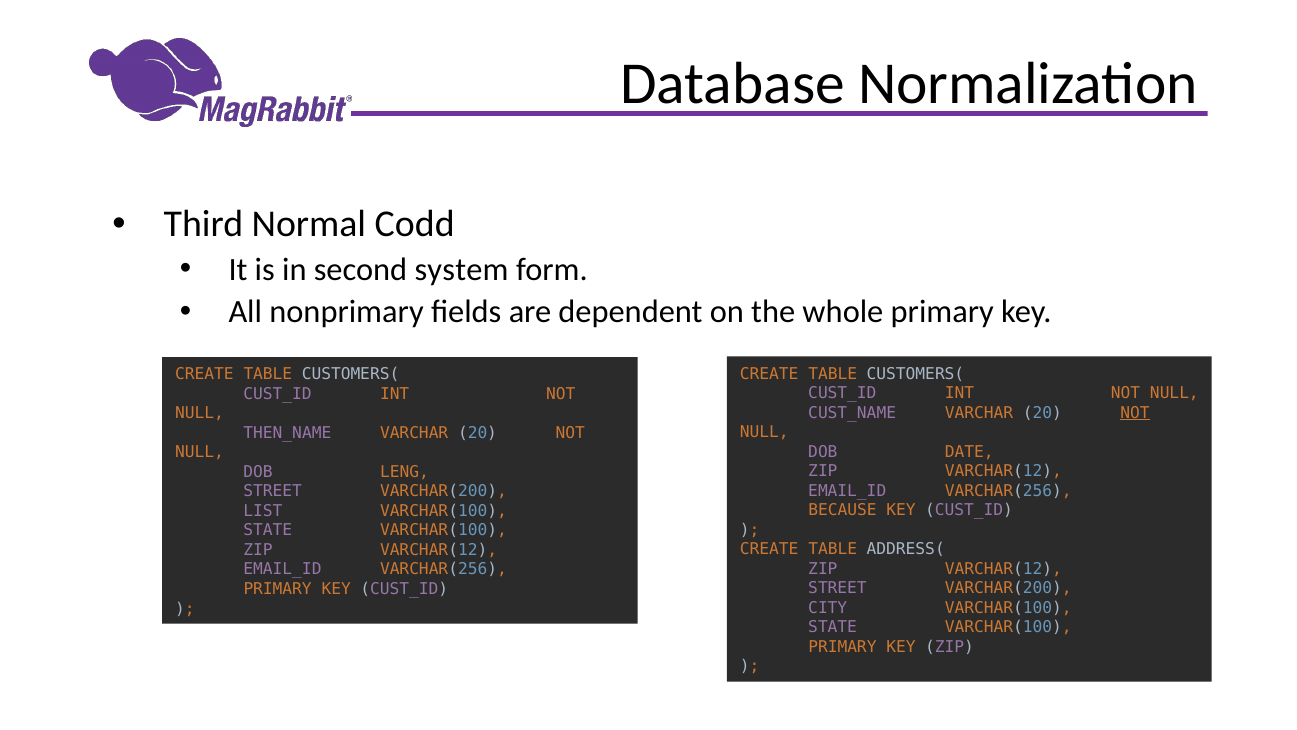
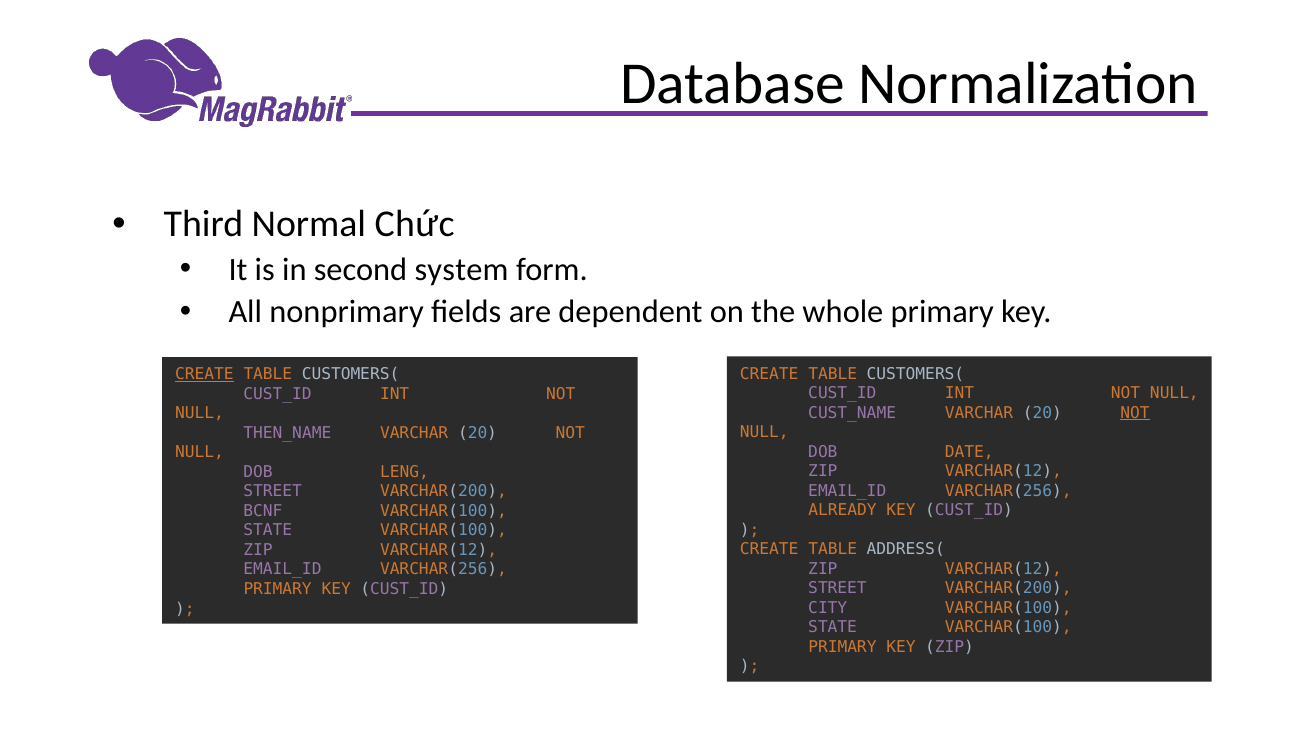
Codd: Codd -> Chức (415, 224)
CREATE underline: none -> present (204, 374)
BECAUSE: BECAUSE -> ALREADY (842, 510)
LIST: LIST -> BCNF (263, 511)
